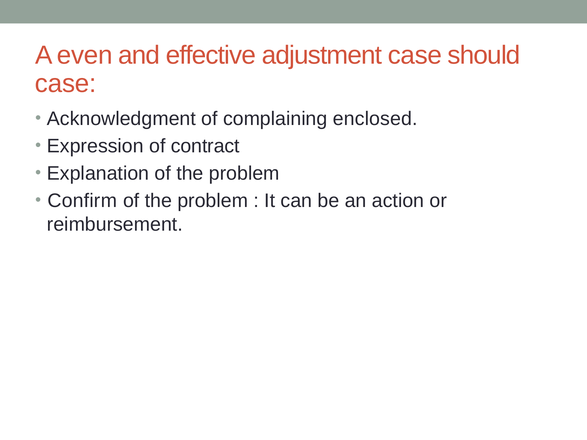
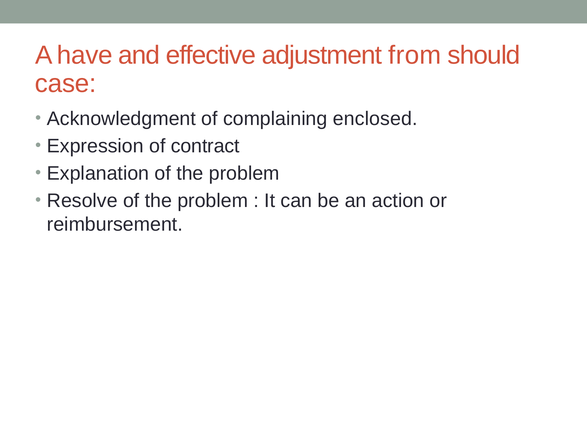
even: even -> have (85, 55)
adjustment case: case -> from (415, 55)
Confirm: Confirm -> Resolve (82, 201)
